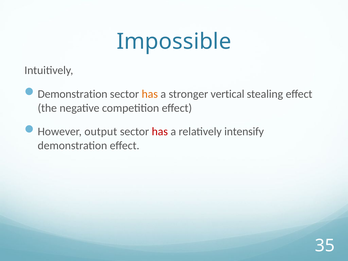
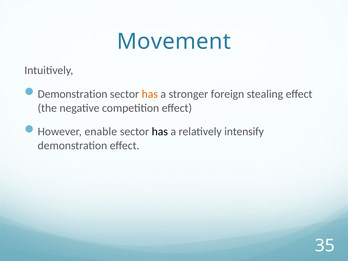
Impossible: Impossible -> Movement (174, 41)
vertical: vertical -> foreign (227, 94)
output: output -> enable (101, 132)
has colour: red -> black (160, 132)
